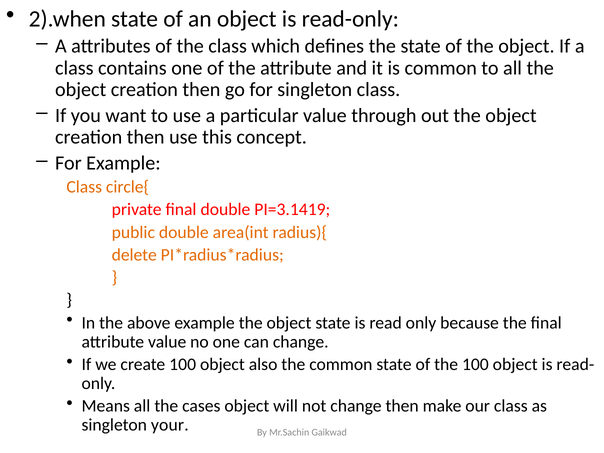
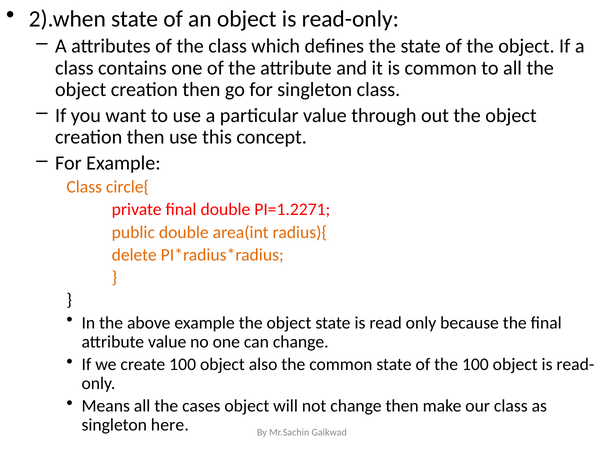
PI=3.1419: PI=3.1419 -> PI=1.2271 (292, 210)
your: your -> here (170, 425)
